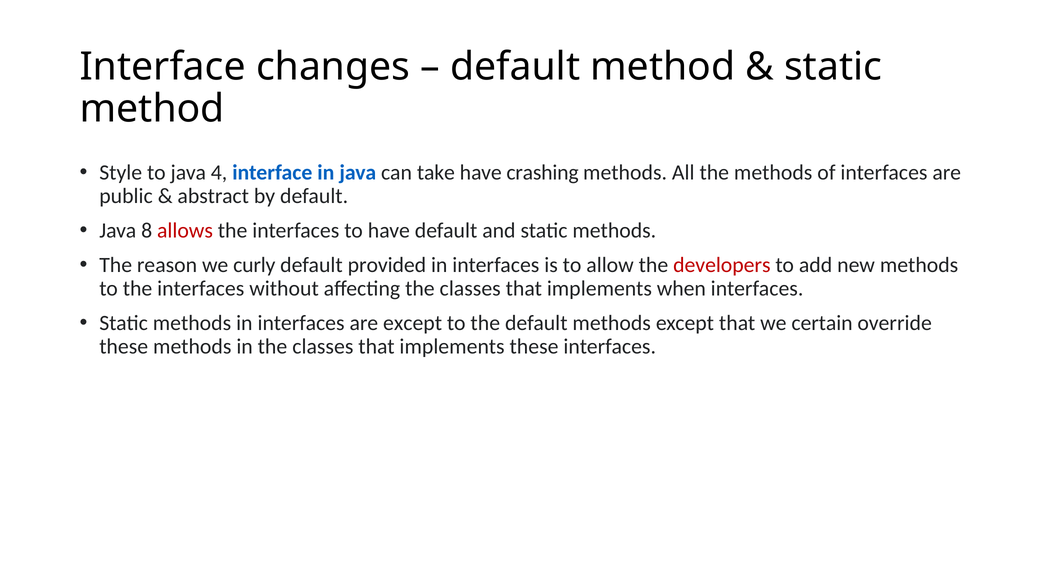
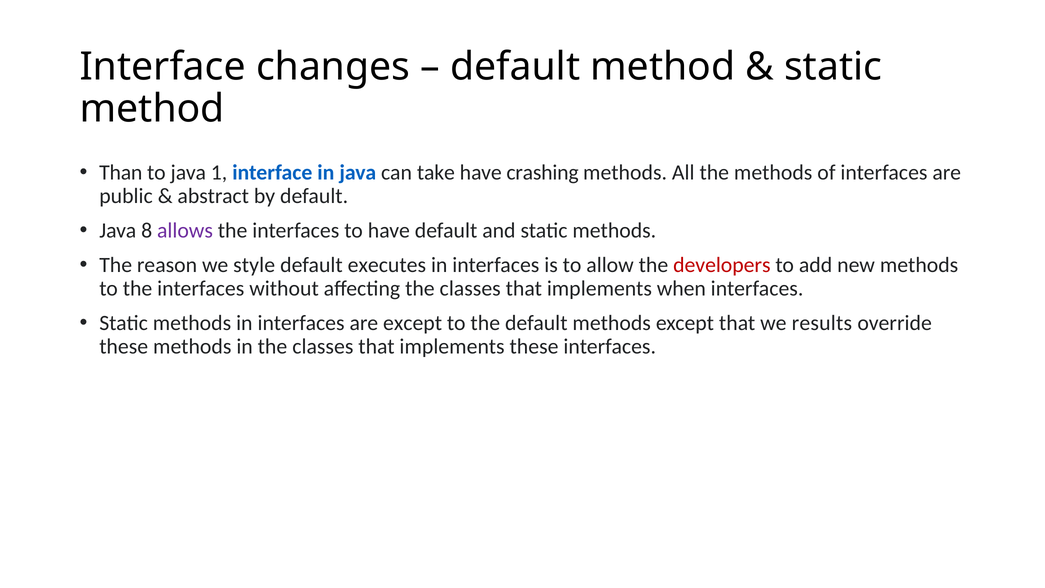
Style: Style -> Than (121, 172)
4: 4 -> 1 (219, 172)
allows colour: red -> purple (185, 230)
curly: curly -> style (254, 265)
provided: provided -> executes (387, 265)
certain: certain -> results (822, 323)
